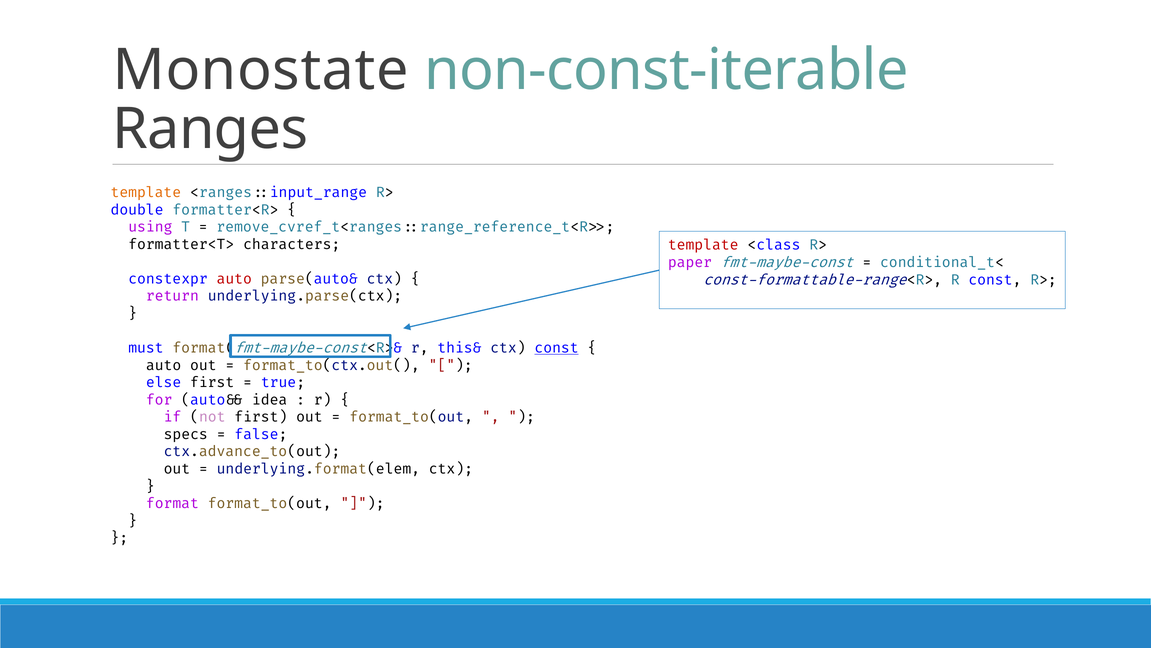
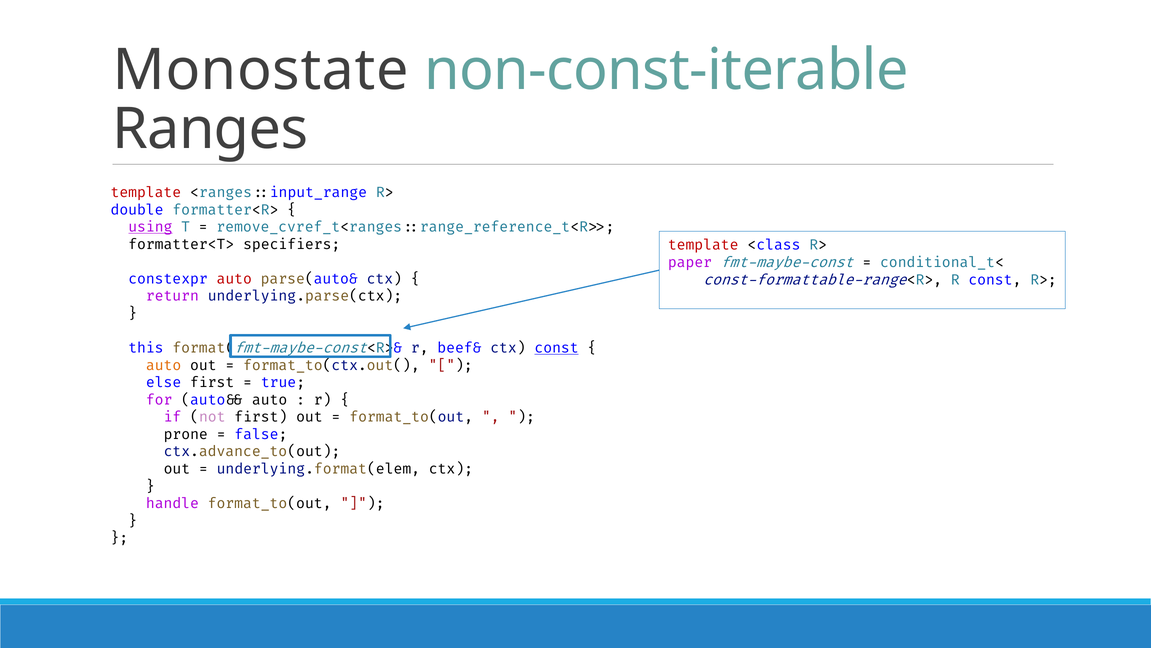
template colour: orange -> red (146, 192)
using underline: none -> present (150, 227)
characters: characters -> specifiers (292, 244)
must: must -> this (146, 348)
this&: this& -> beef& (459, 348)
auto colour: black -> orange (164, 365)
auto&& idea: idea -> auto (270, 400)
specs: specs -> prone (186, 434)
format: format -> handle (172, 503)
